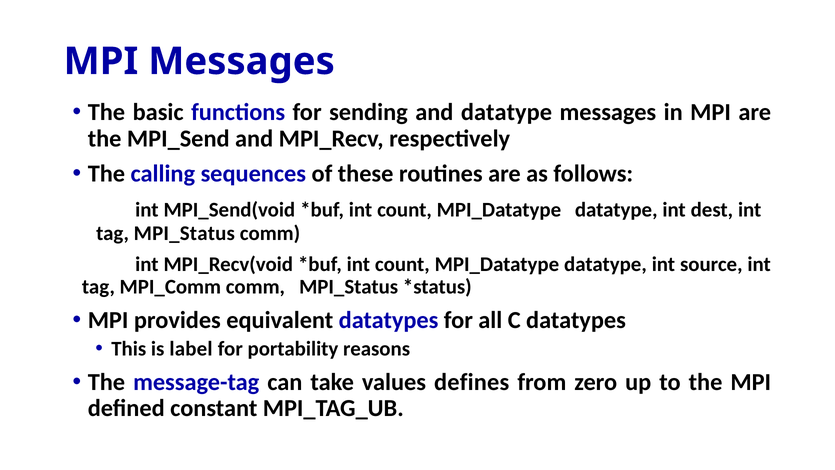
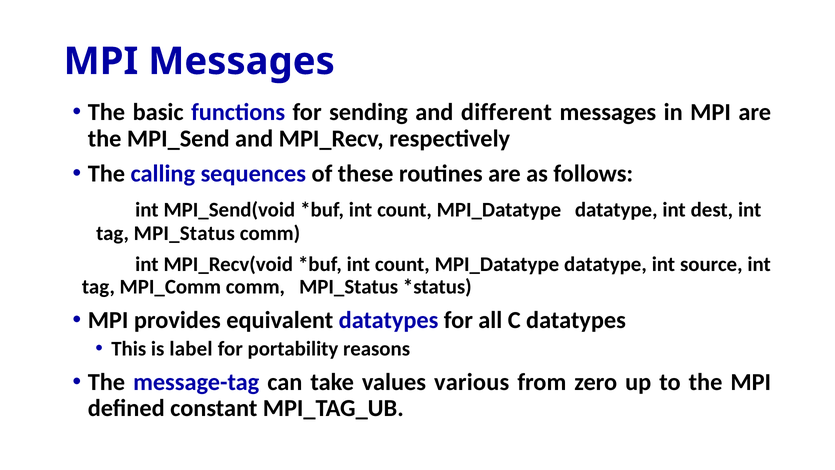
and datatype: datatype -> different (506, 112)
defines: defines -> various (472, 382)
